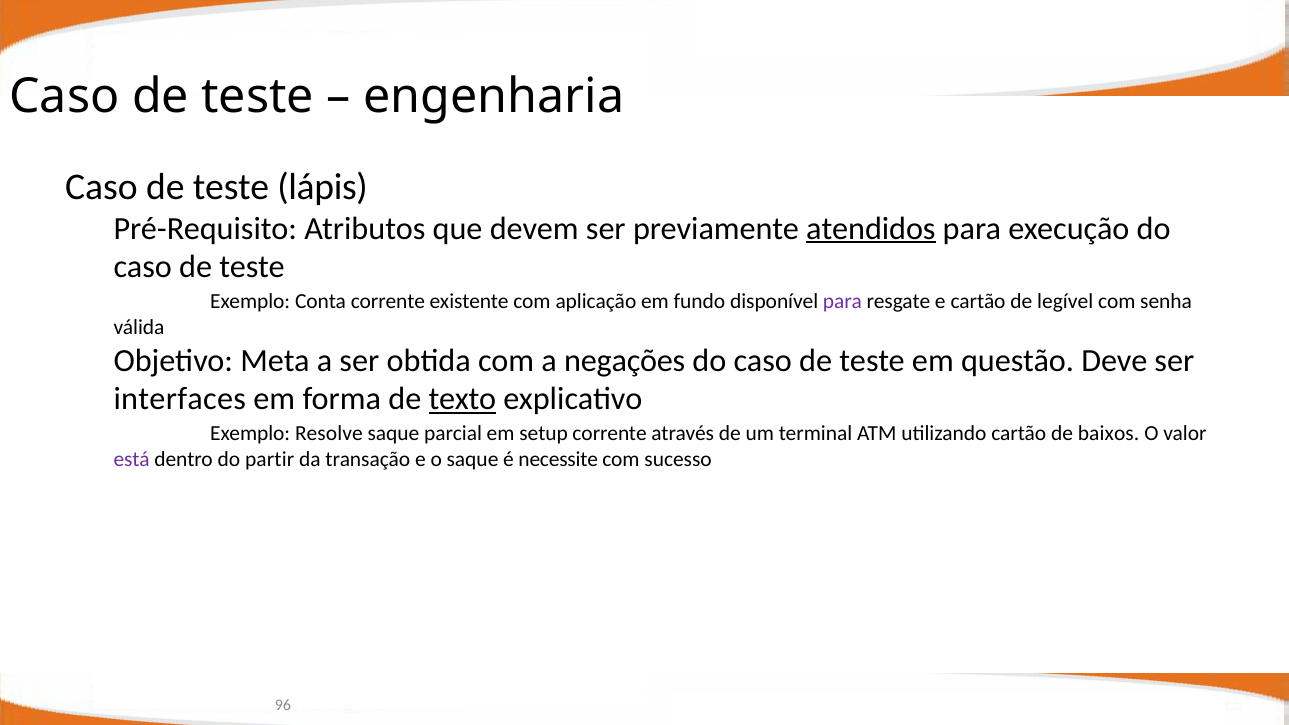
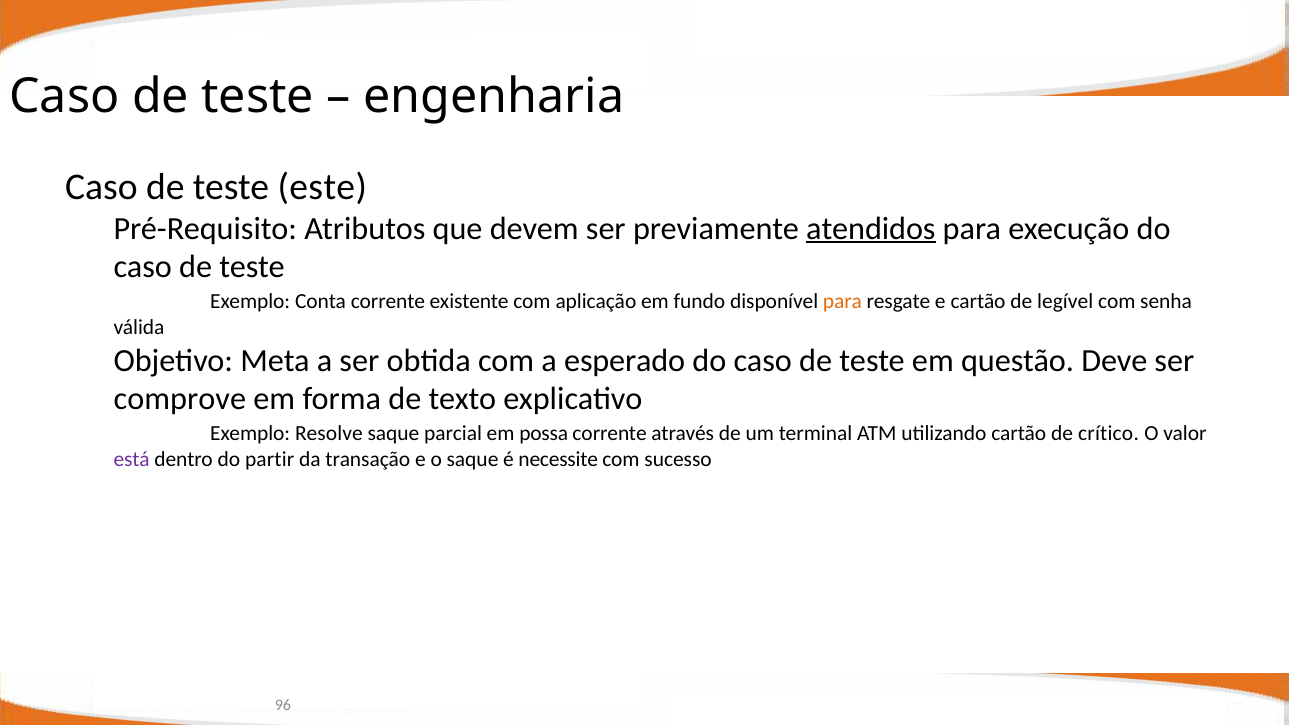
lápis: lápis -> este (322, 187)
para colour: purple -> orange (842, 301)
negações: negações -> esperado (625, 361)
interfaces: interfaces -> comprove (180, 399)
texto underline: present -> none (462, 399)
setup: setup -> possa (544, 433)
baixos: baixos -> crítico (1109, 433)
